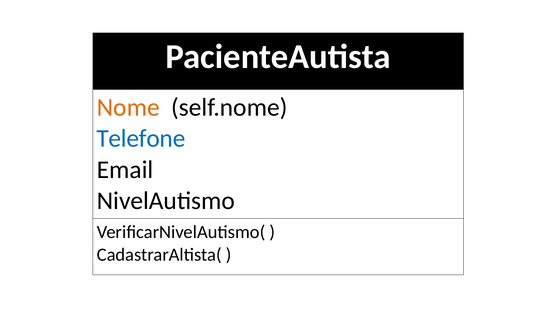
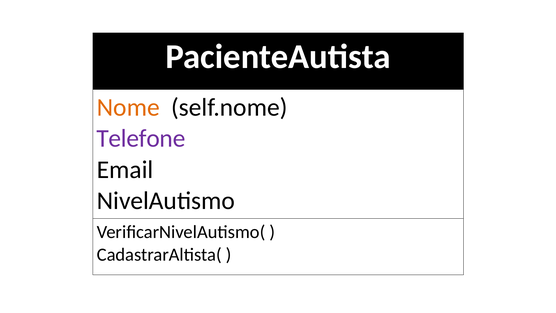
Telefone colour: blue -> purple (141, 138)
